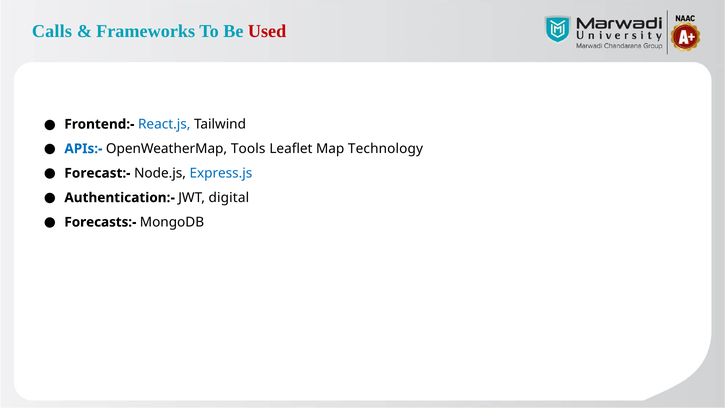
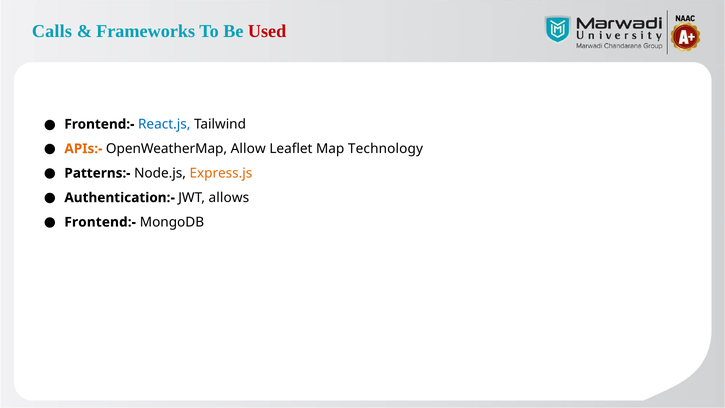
APIs:- colour: blue -> orange (83, 149)
Tools: Tools -> Allow (248, 149)
Forecast:-: Forecast:- -> Patterns:- (97, 173)
Express.js colour: blue -> orange (221, 173)
digital: digital -> allows (229, 198)
Forecasts:-: Forecasts:- -> Frontend:- (100, 222)
